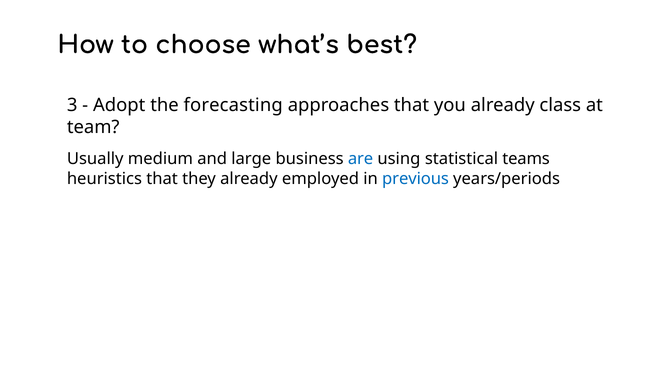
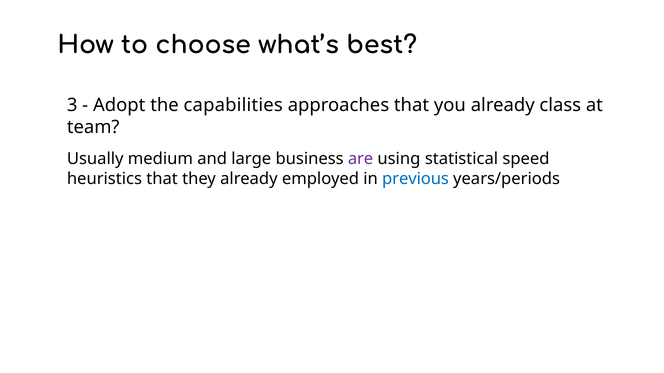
forecasting: forecasting -> capabilities (233, 105)
are colour: blue -> purple (361, 159)
teams: teams -> speed (526, 159)
